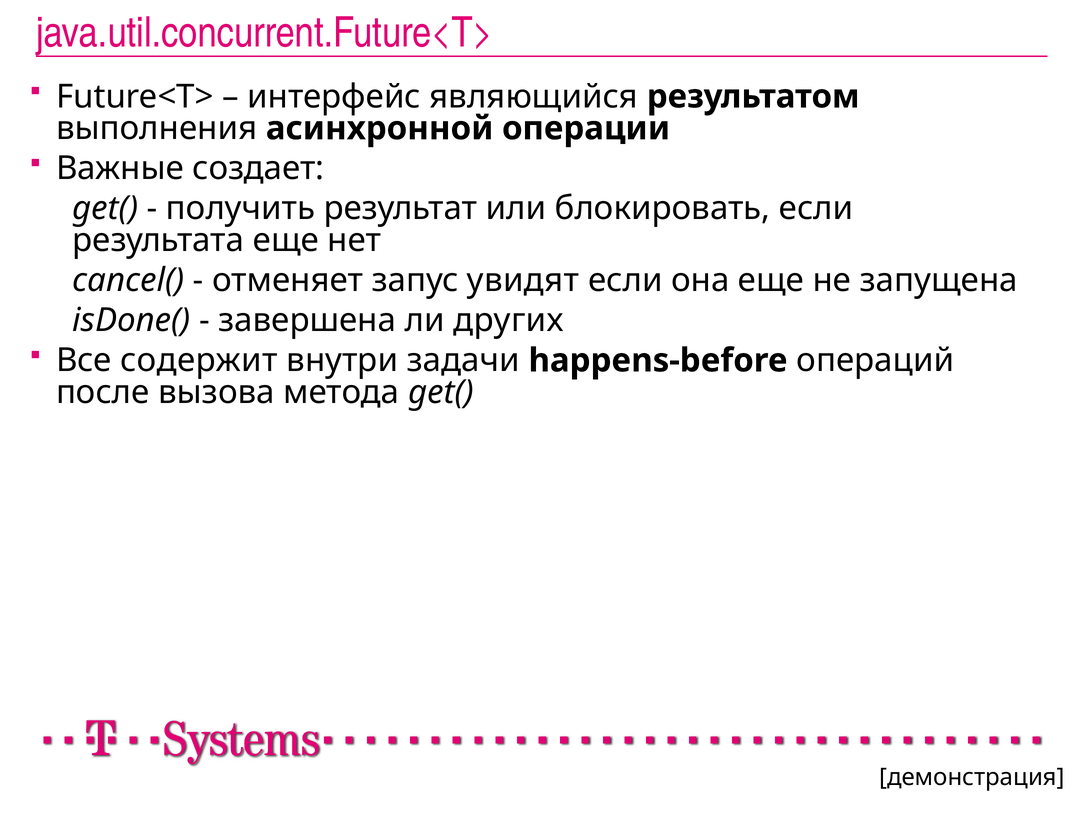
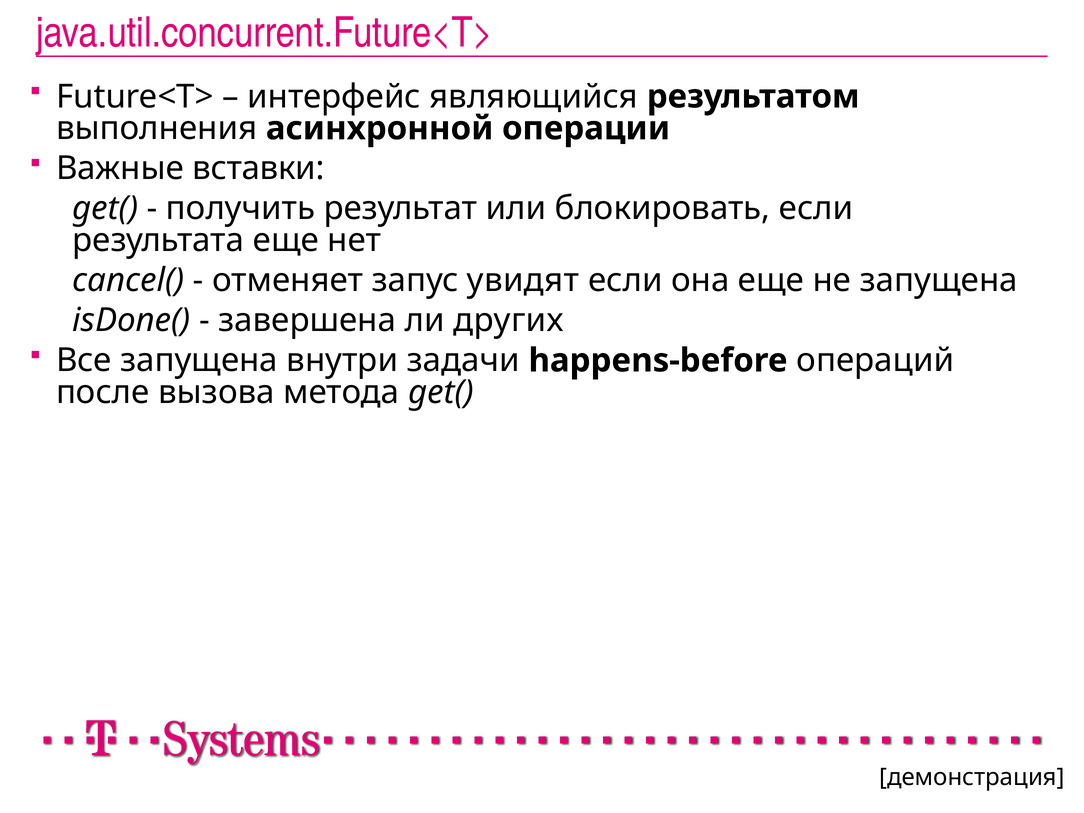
создает: создает -> вставки (258, 168)
Все содержит: содержит -> запущена (199, 361)
